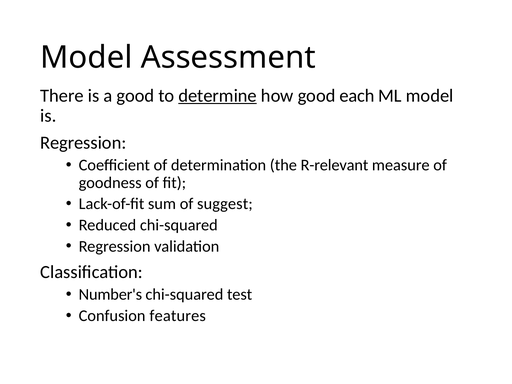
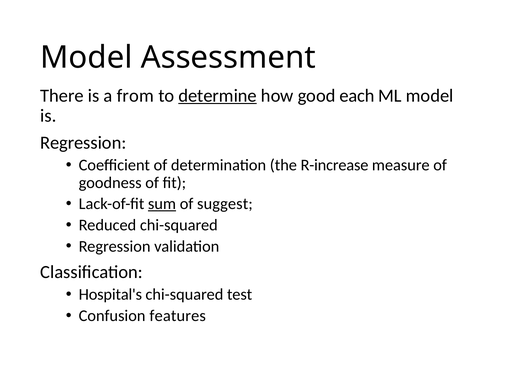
a good: good -> from (135, 96)
R-relevant: R-relevant -> R-increase (334, 165)
sum underline: none -> present (162, 204)
Number's: Number's -> Hospital's (110, 295)
